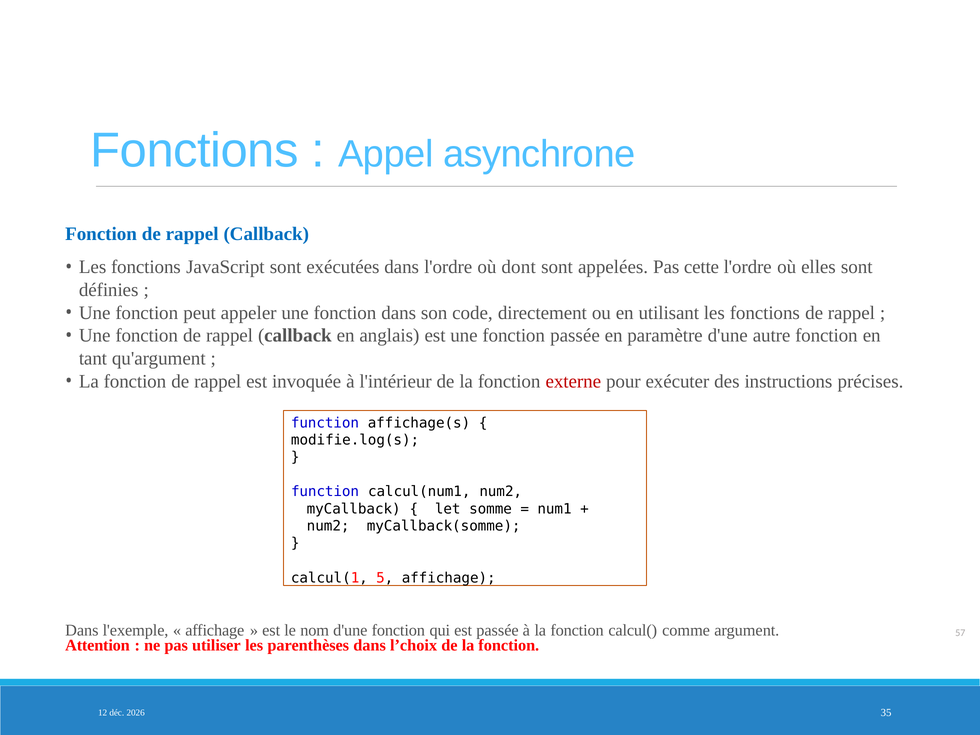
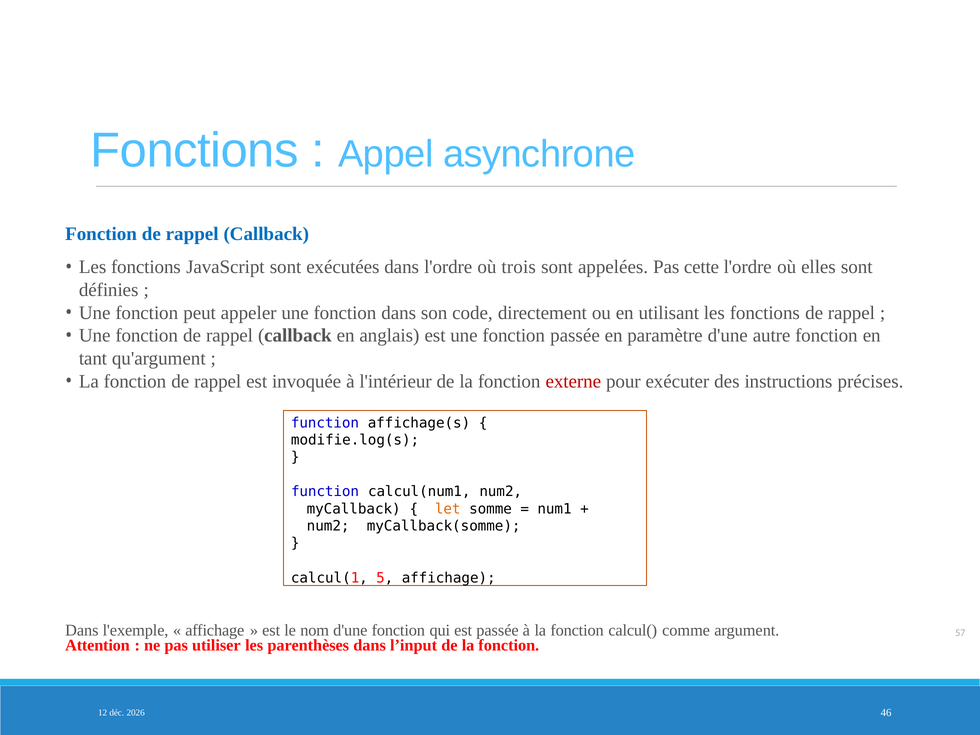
dont: dont -> trois (519, 267)
let colour: black -> orange (448, 509)
l’choix: l’choix -> l’input (414, 645)
35: 35 -> 46 (886, 713)
